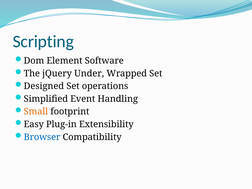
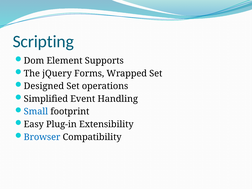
Software: Software -> Supports (104, 61)
Under: Under -> Forms (89, 73)
Small colour: orange -> blue (36, 112)
